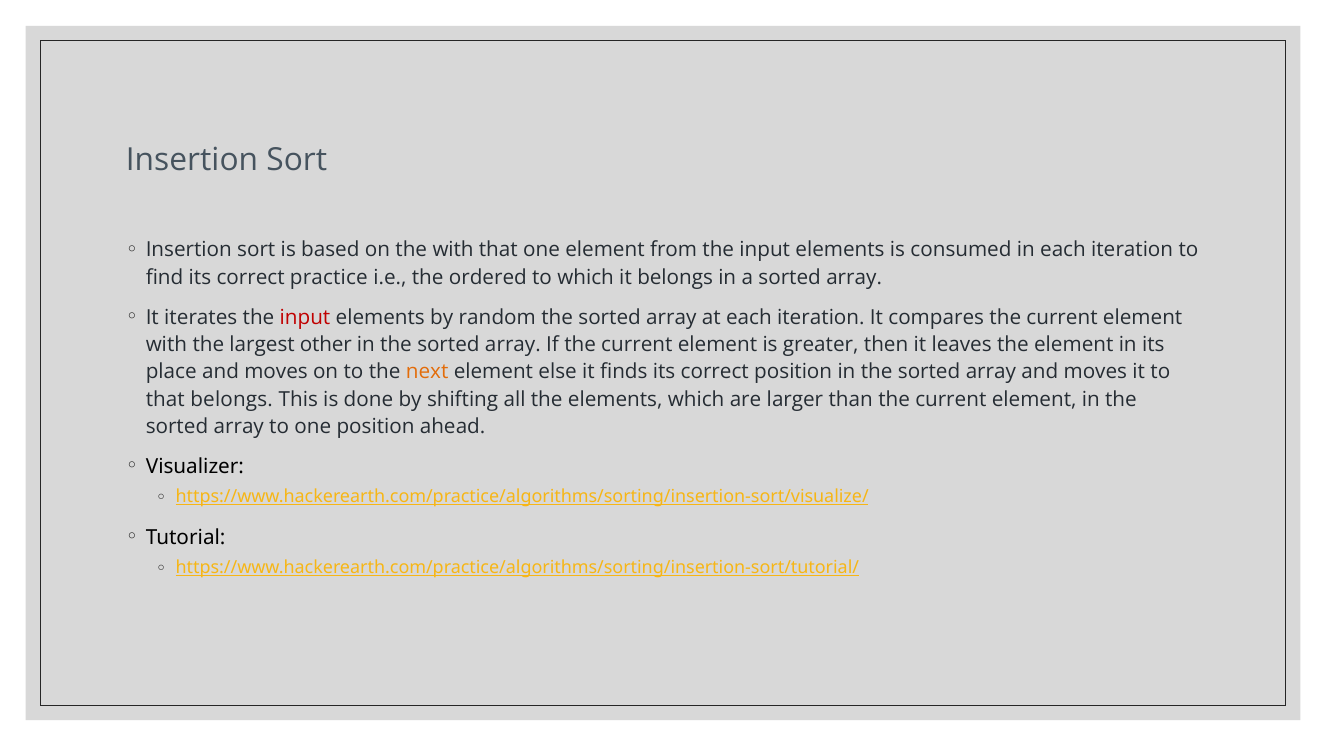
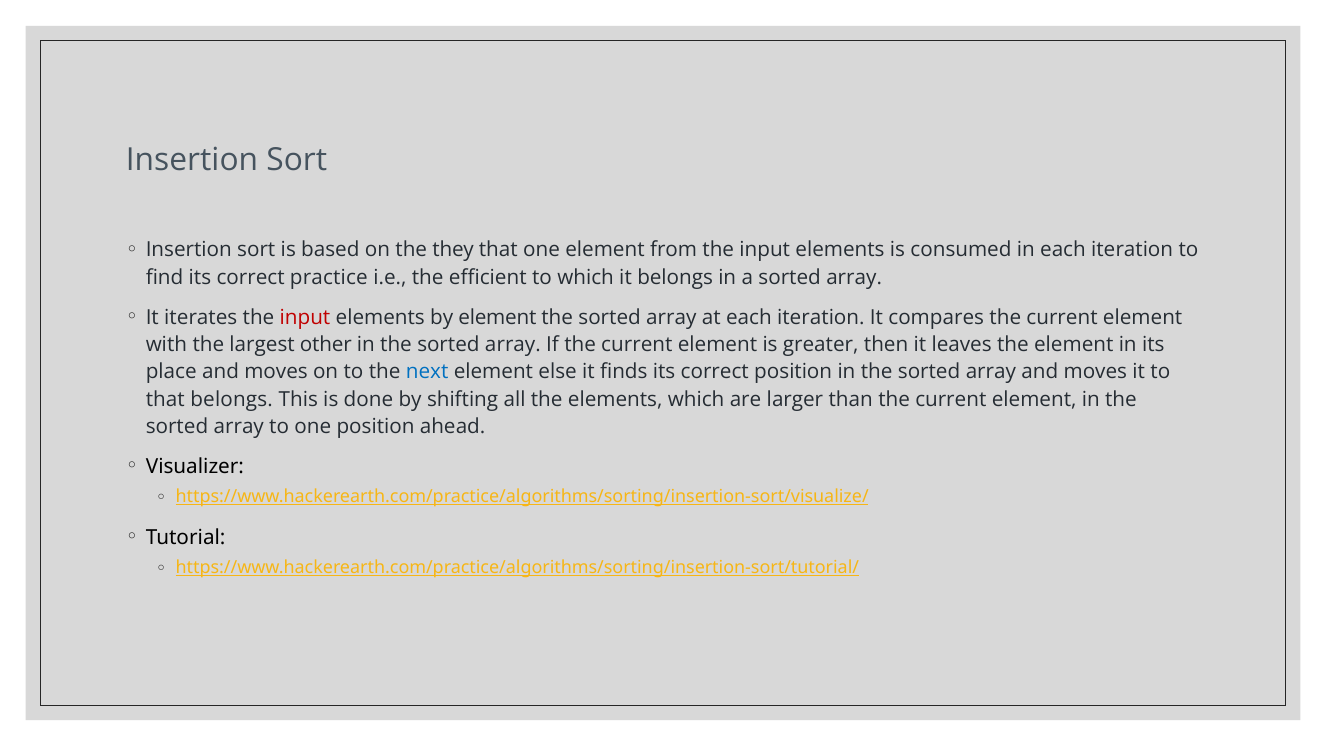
the with: with -> they (453, 250)
ordered: ordered -> efficient (488, 277)
by random: random -> element (497, 317)
next colour: orange -> blue (427, 372)
